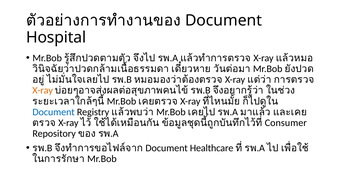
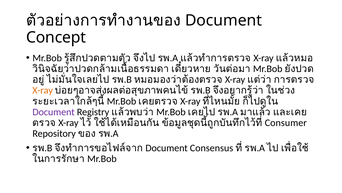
Hospital: Hospital -> Concept (56, 37)
Document colour: blue -> purple (54, 112)
Healthcare: Healthcare -> Consensus (212, 148)
